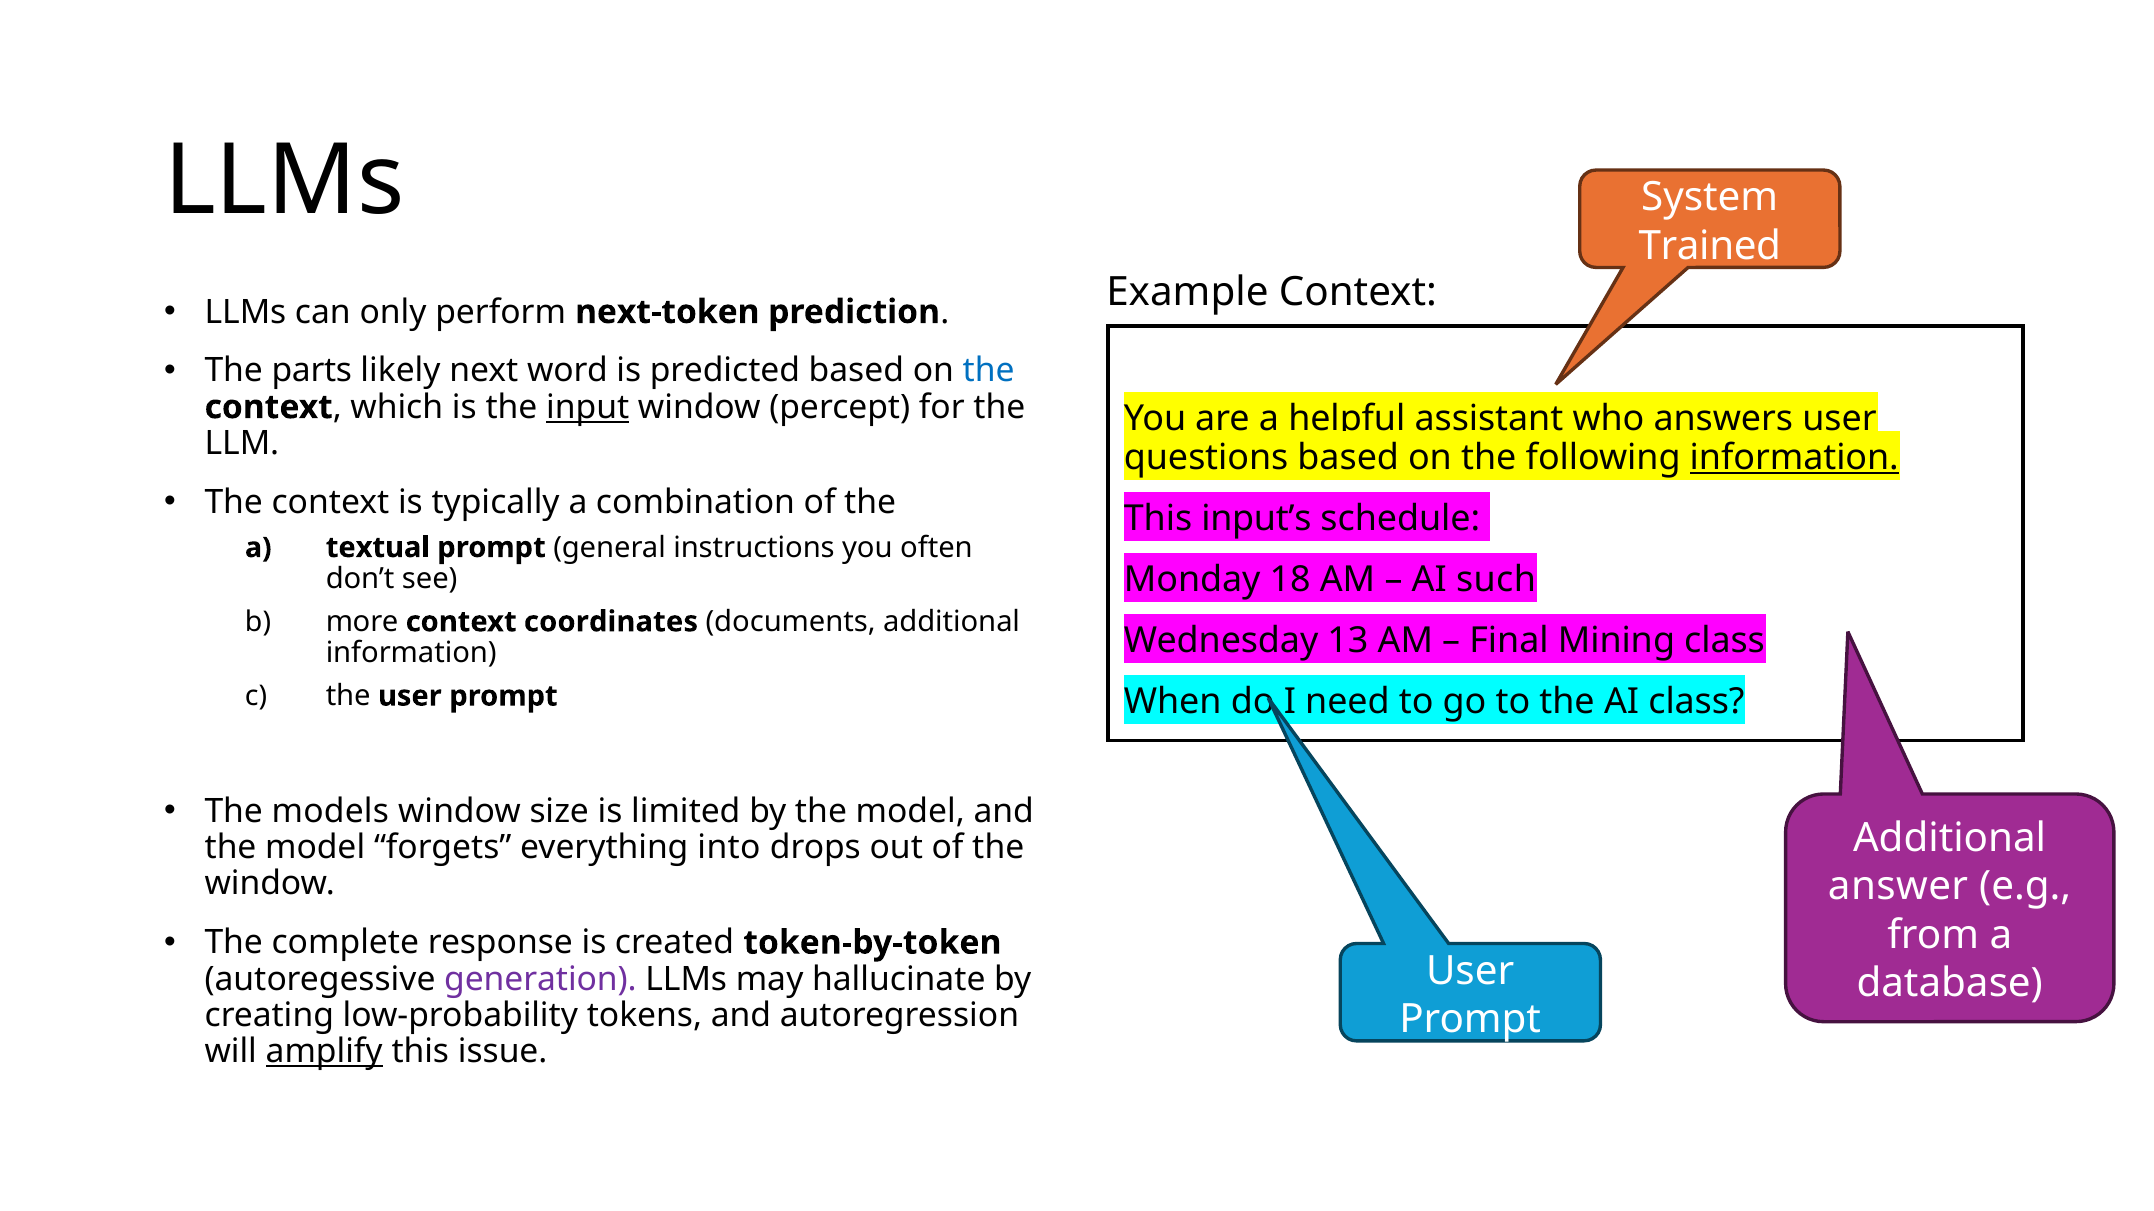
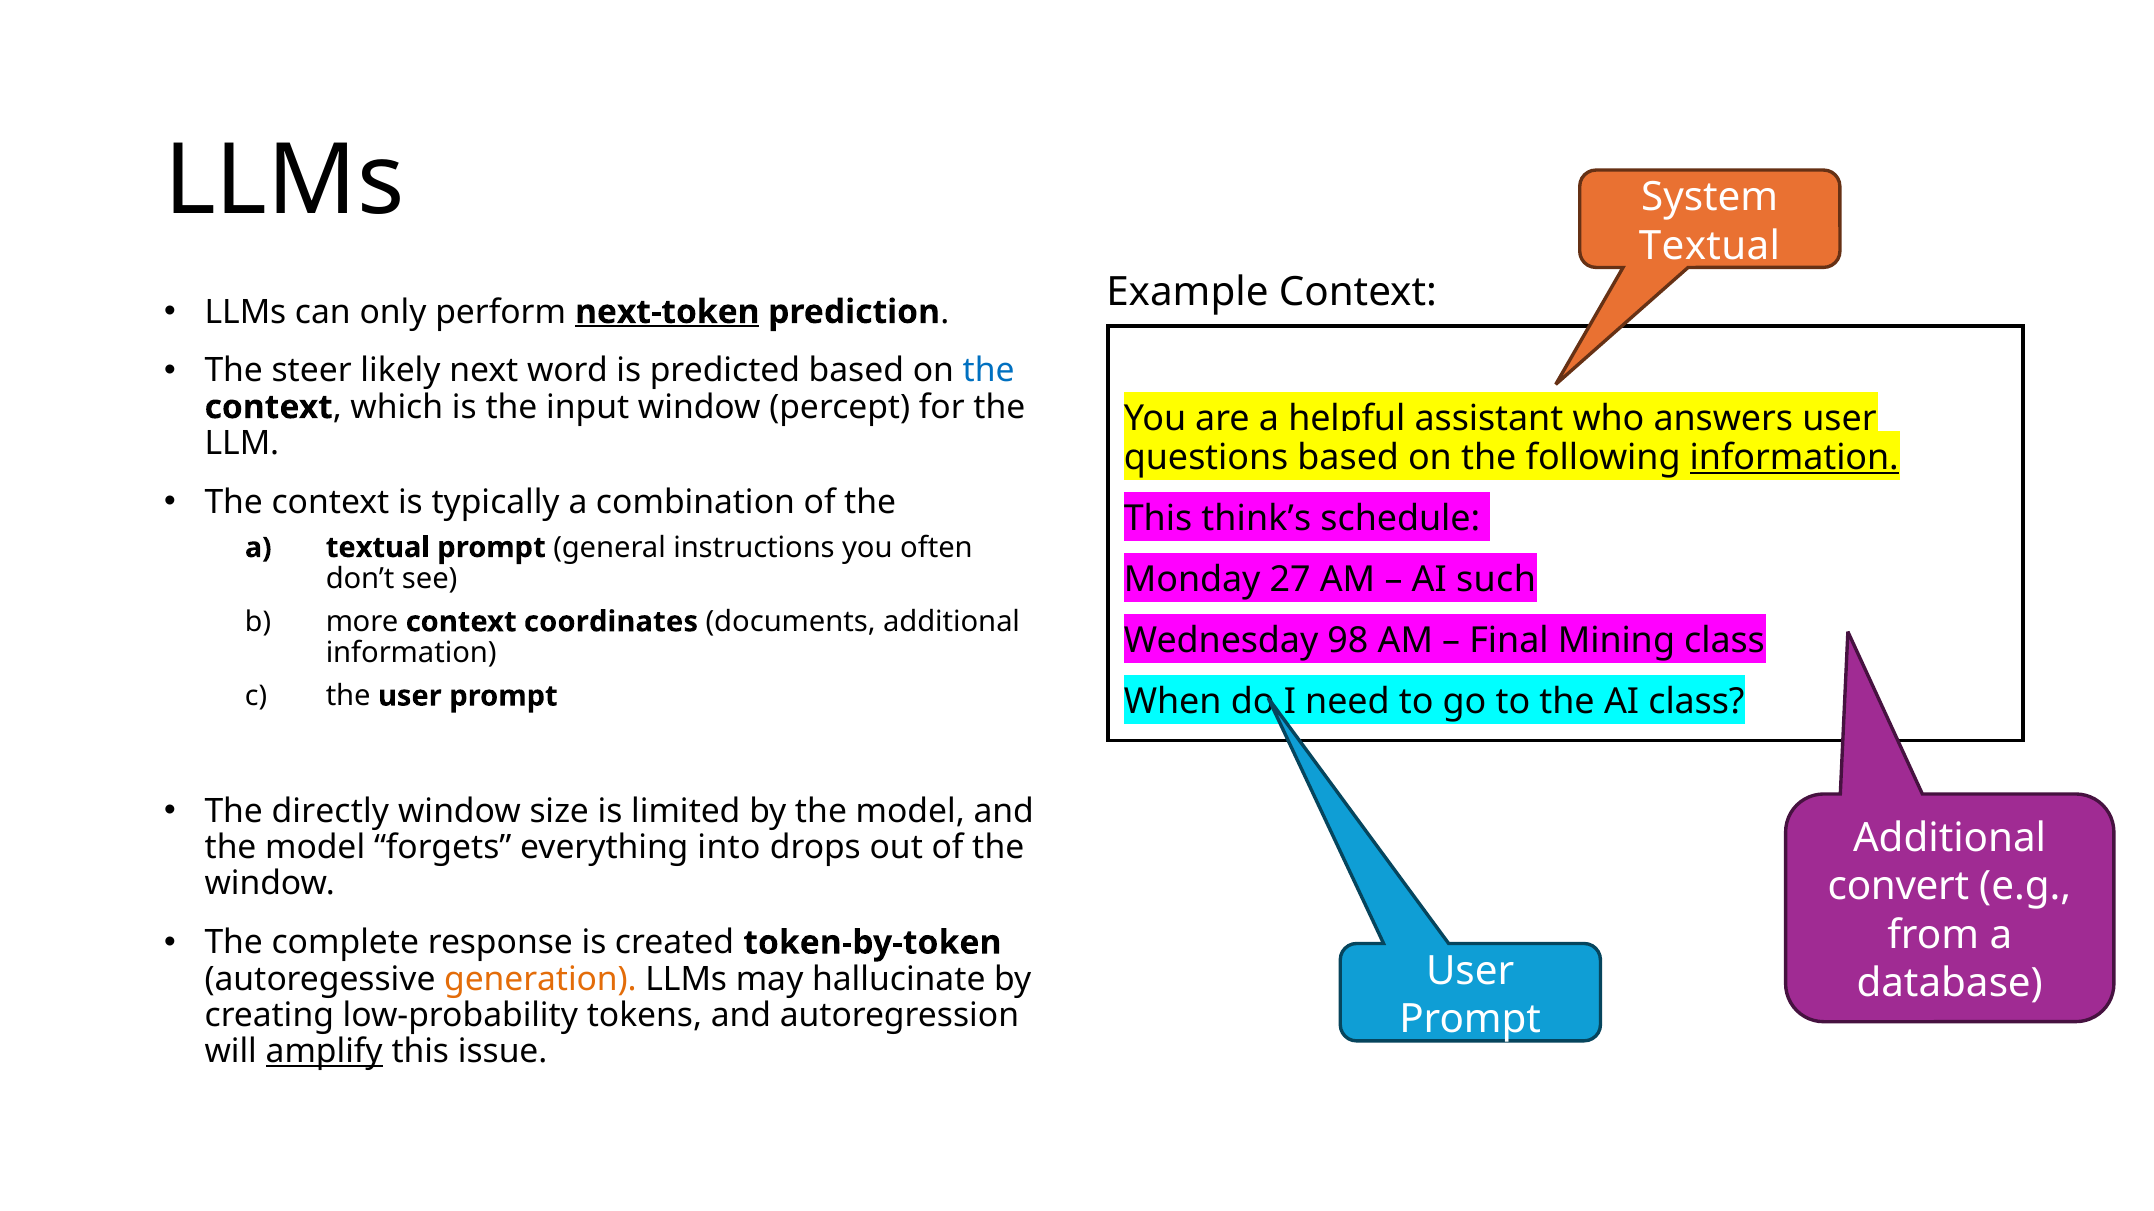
Trained: Trained -> Textual (1709, 246)
next-token underline: none -> present (667, 312)
parts: parts -> steer (312, 371)
input underline: present -> none (588, 407)
input’s: input’s -> think’s (1256, 519)
18: 18 -> 27 (1290, 580)
13: 13 -> 98 (1348, 641)
models: models -> directly (330, 811)
answer: answer -> convert (1898, 887)
generation colour: purple -> orange (540, 979)
